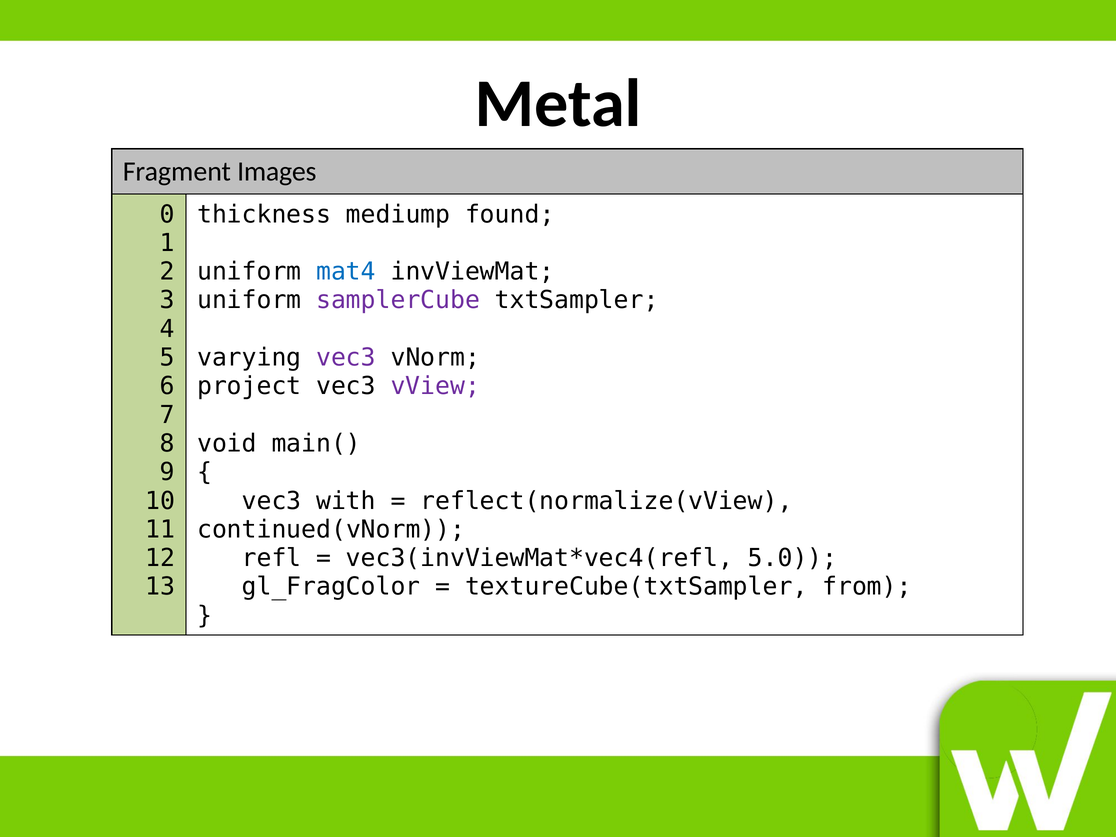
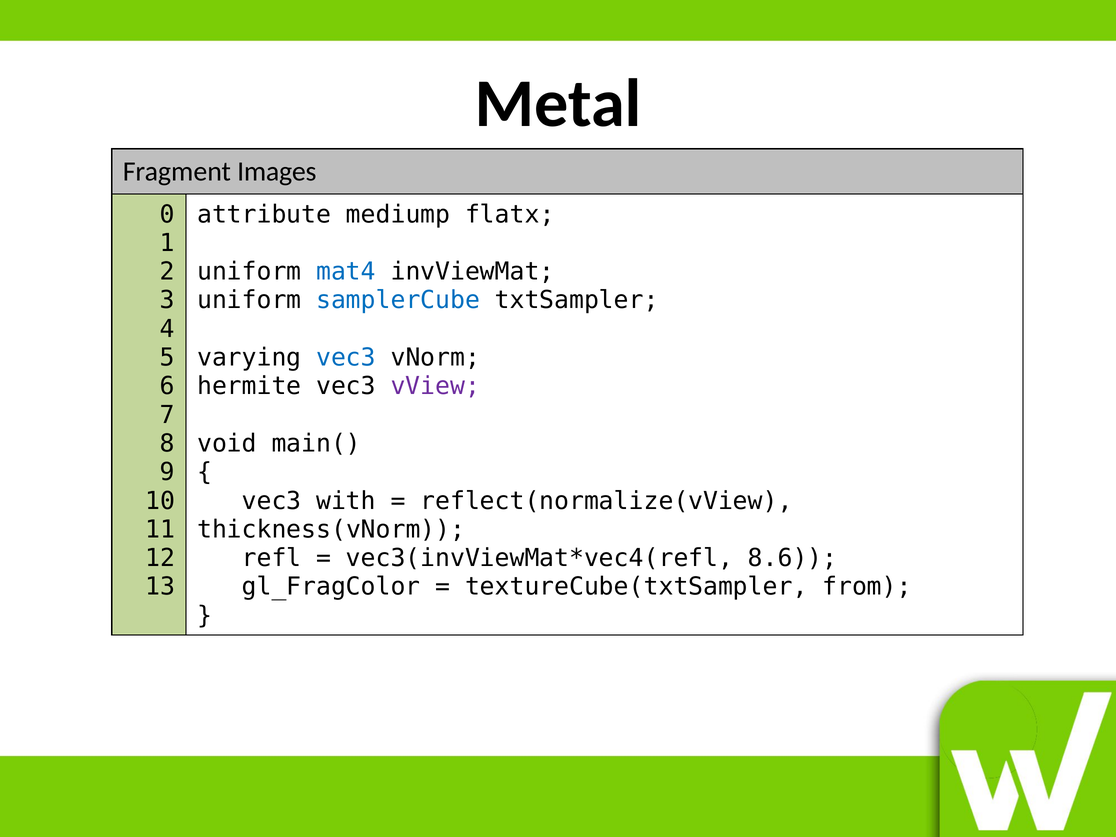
thickness: thickness -> attribute (264, 214)
found: found -> flatx (510, 214)
samplerCube colour: purple -> blue (398, 300)
vec3 colour: purple -> blue (346, 358)
project: project -> hermite (249, 386)
continued(vNorm: continued(vNorm -> thickness(vNorm (331, 529)
5.0: 5.0 -> 8.6 (793, 558)
